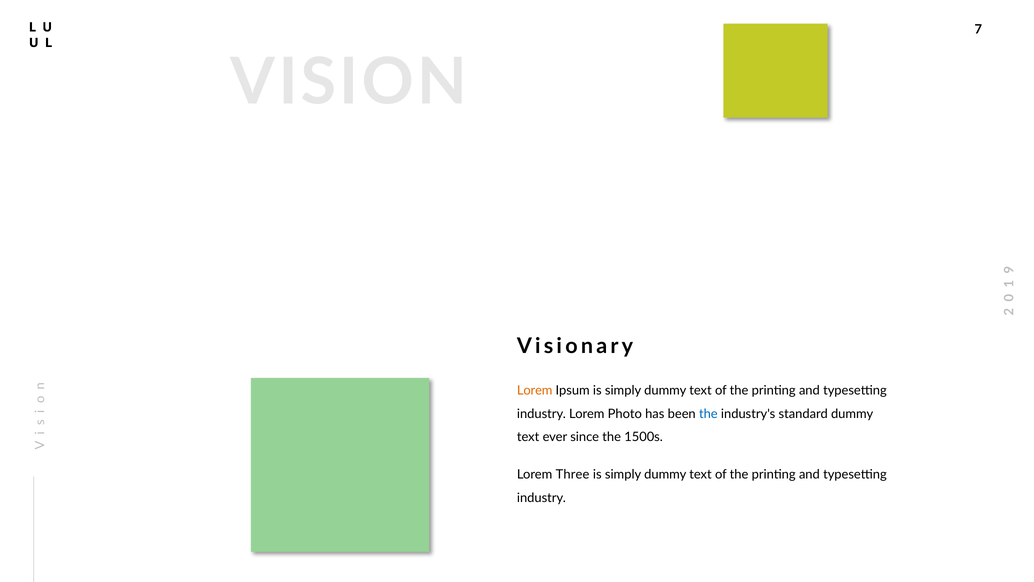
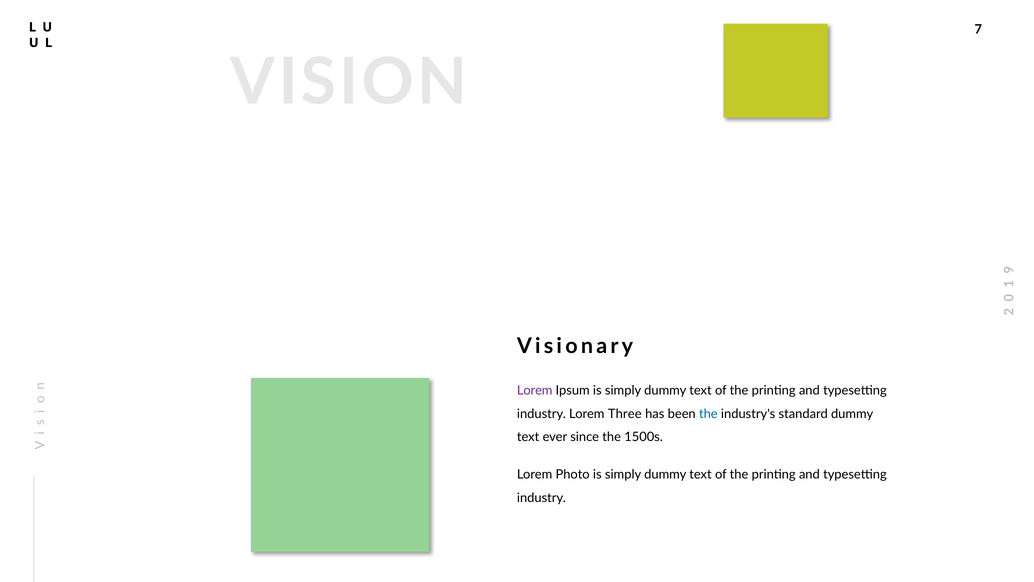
Lorem colour: orange -> purple (535, 390)
Photo: Photo -> Three (625, 414)
Three: Three -> Photo (573, 474)
